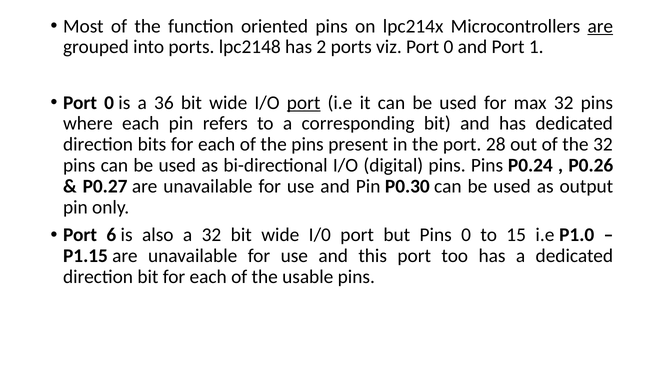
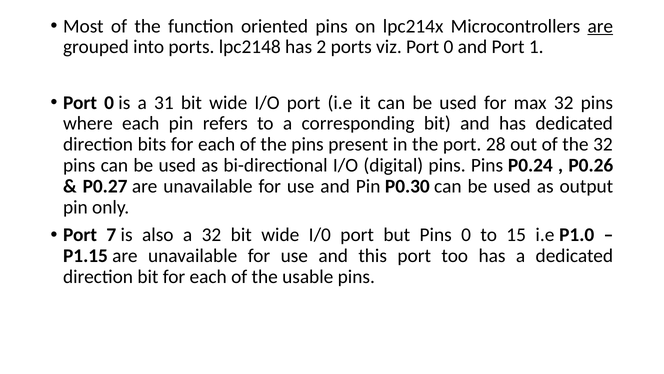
36: 36 -> 31 (164, 103)
port underline: present -> none (304, 103)
6: 6 -> 7 (111, 235)
